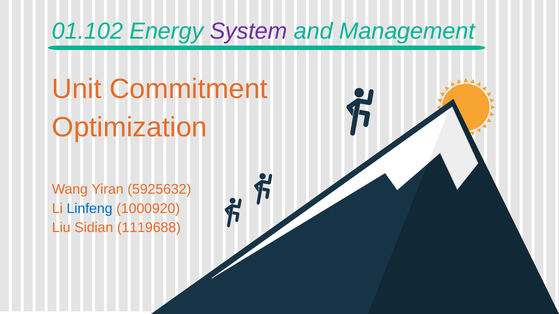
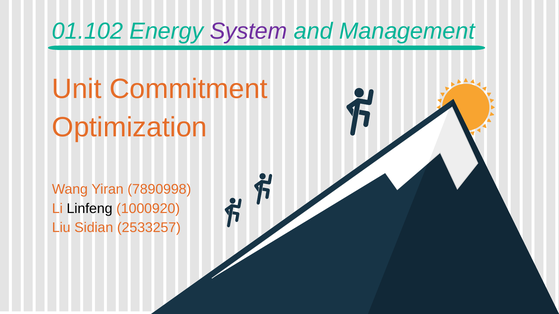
5925632: 5925632 -> 7890998 (159, 189)
Linfeng colour: blue -> black (90, 209)
1119688: 1119688 -> 2533257 (149, 228)
